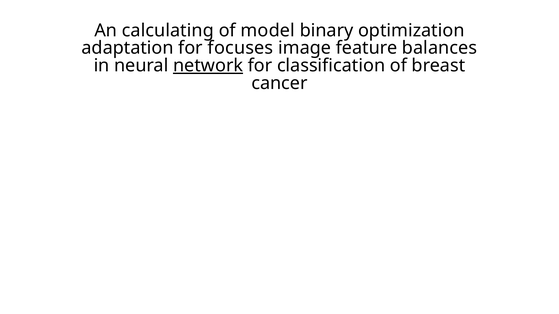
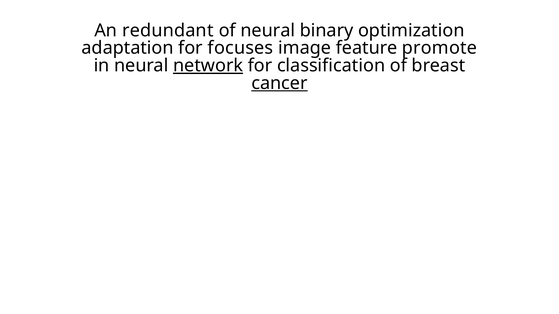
calculating: calculating -> redundant (168, 31)
of model: model -> neural (268, 31)
balances: balances -> promote (439, 48)
cancer underline: none -> present (280, 83)
